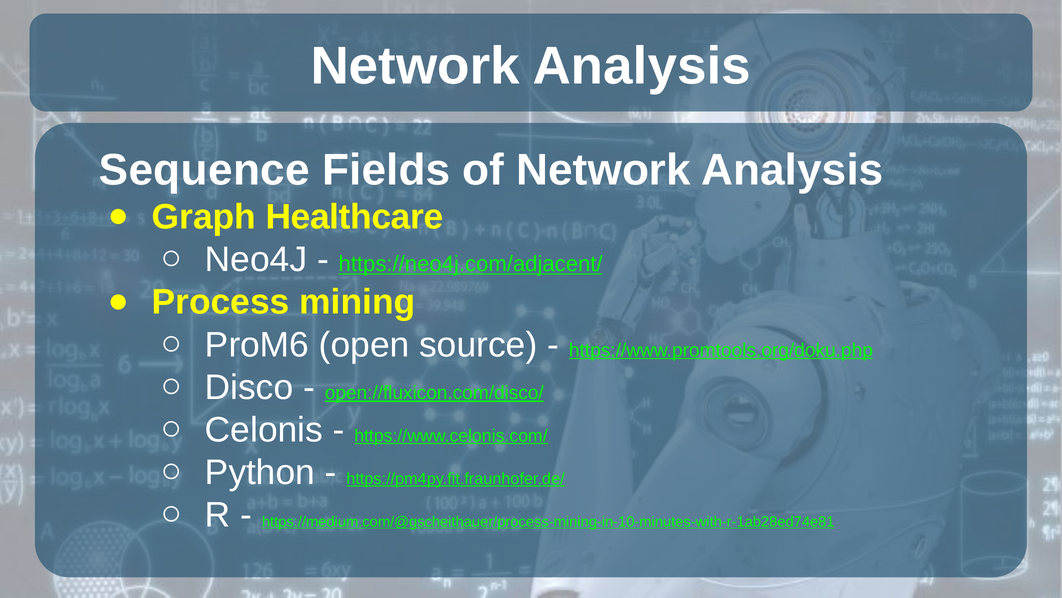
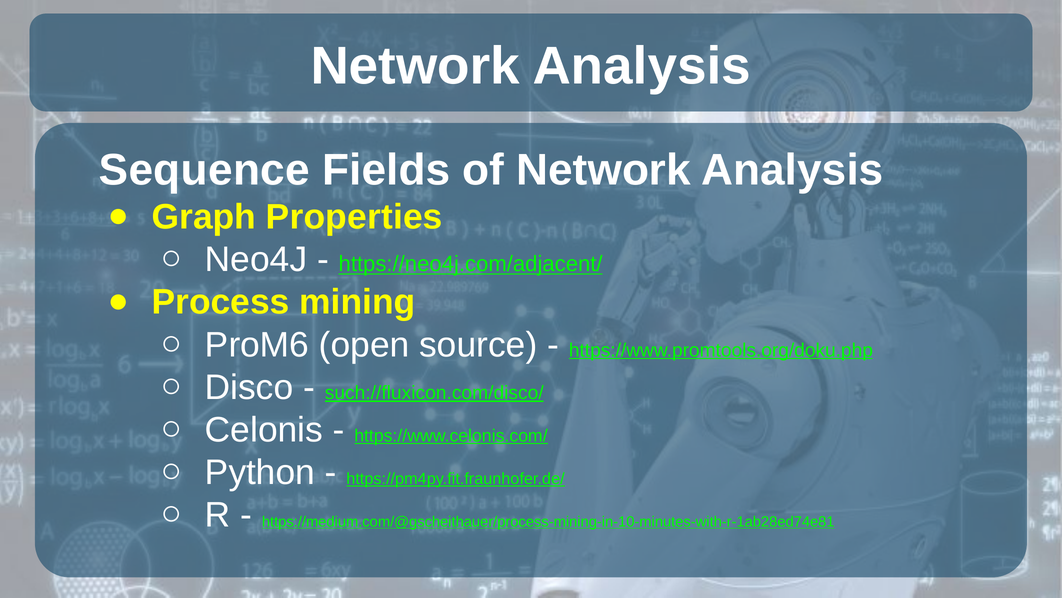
Healthcare: Healthcare -> Properties (354, 217)
open://fluxicon.com/disco/: open://fluxicon.com/disco/ -> such://fluxicon.com/disco/ (434, 392)
